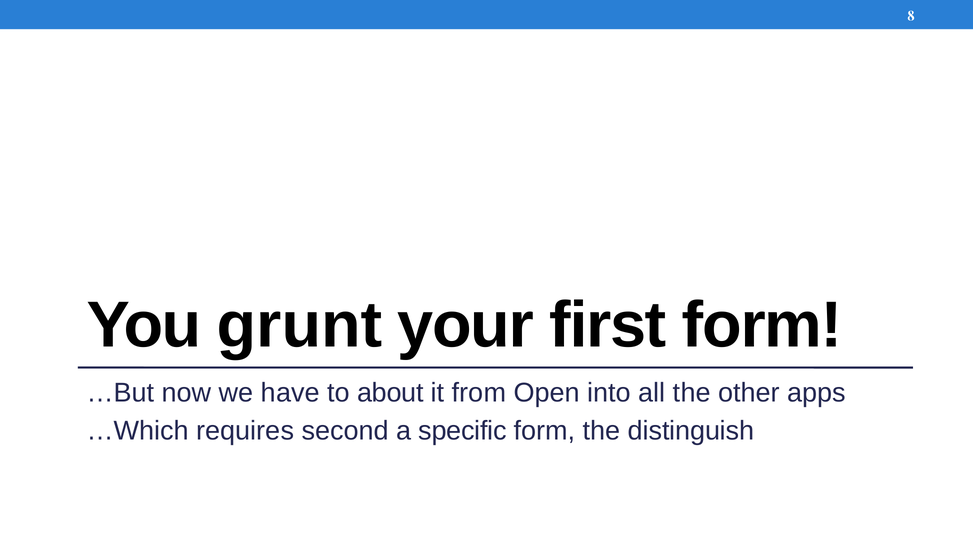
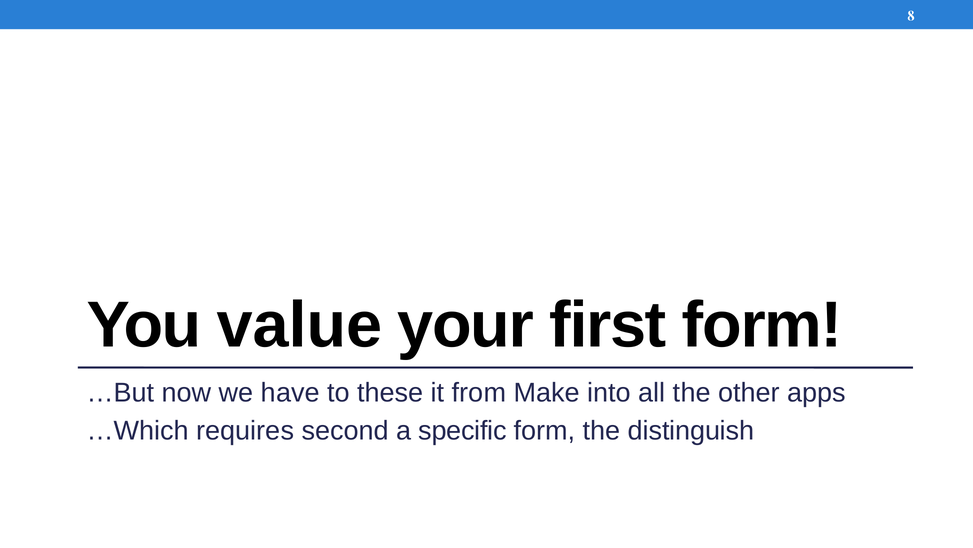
grunt: grunt -> value (299, 325)
about: about -> these (390, 392)
Open: Open -> Make (547, 392)
